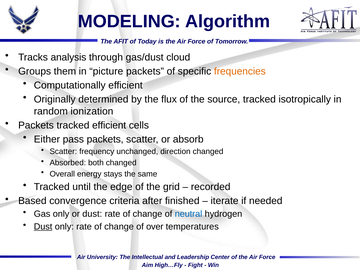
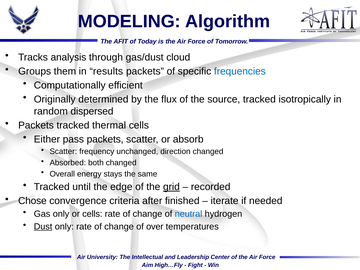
picture: picture -> results (106, 71)
frequencies colour: orange -> blue (240, 71)
ionization: ionization -> dispersed (92, 111)
tracked efficient: efficient -> thermal (109, 125)
grid underline: none -> present (171, 187)
Based: Based -> Chose (32, 201)
or dust: dust -> cells (92, 214)
